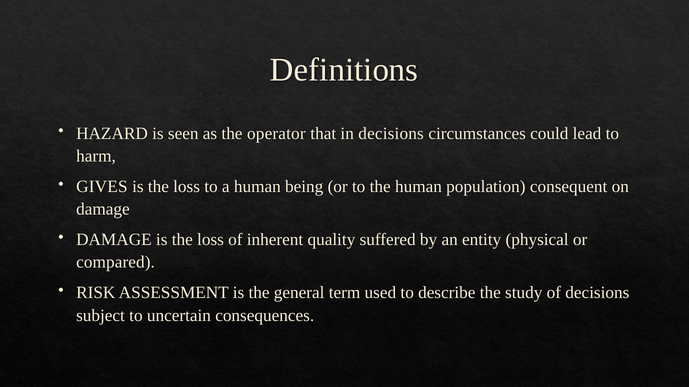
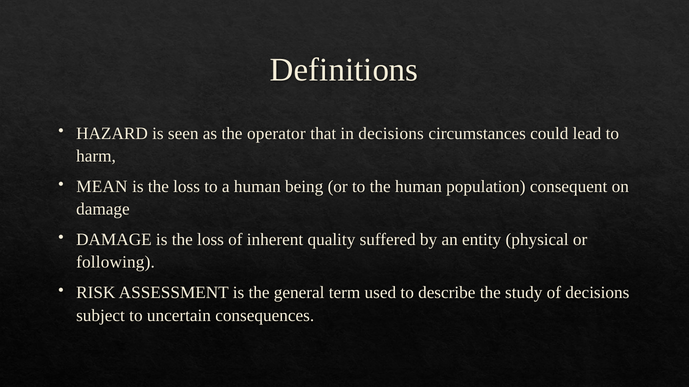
GIVES: GIVES -> MEAN (102, 187)
compared: compared -> following (116, 263)
